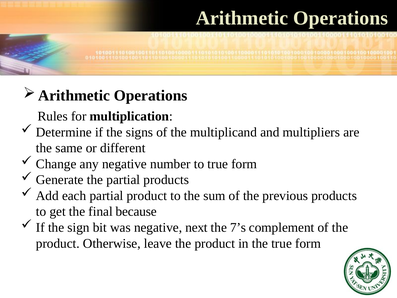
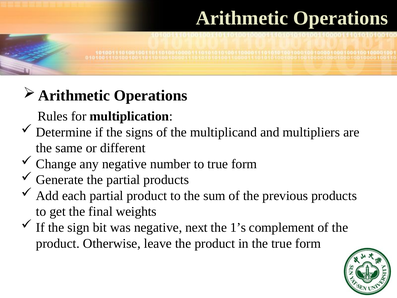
because: because -> weights (136, 211)
7’s: 7’s -> 1’s (238, 227)
